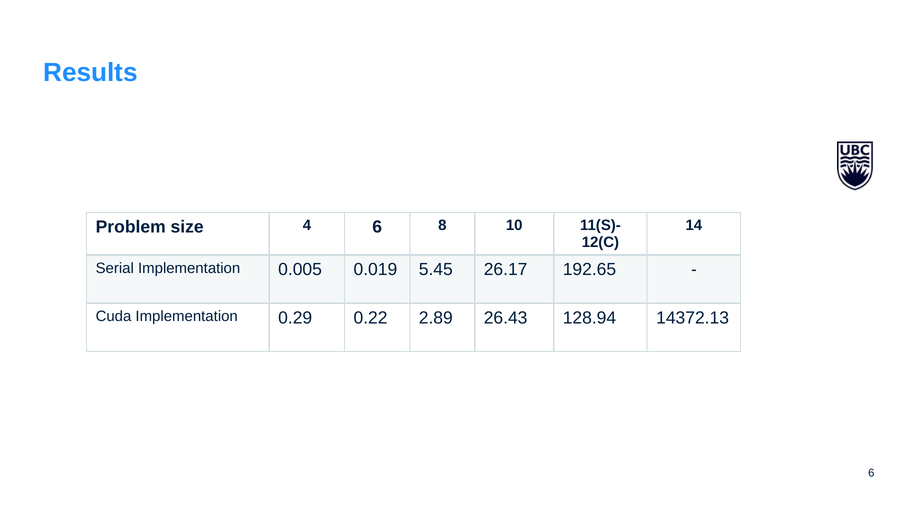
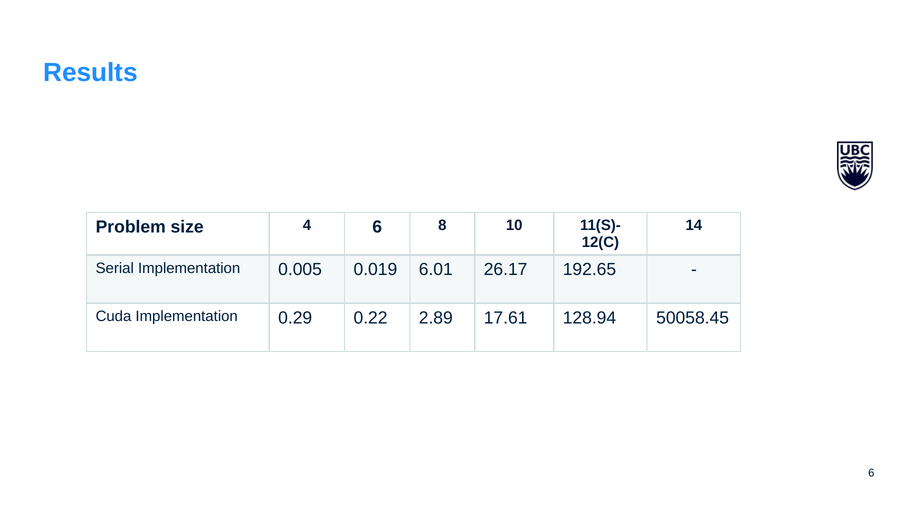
5.45: 5.45 -> 6.01 (436, 269)
26.43: 26.43 -> 17.61 (506, 318)
14372.13: 14372.13 -> 50058.45 (693, 318)
